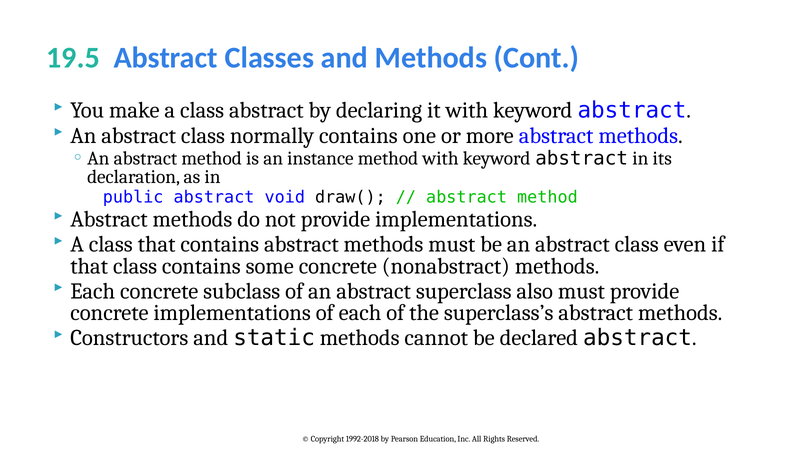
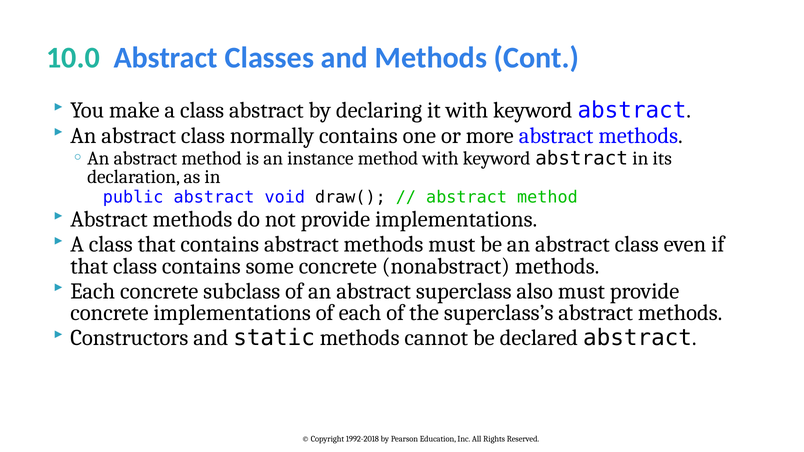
19.5: 19.5 -> 10.0 (73, 58)
